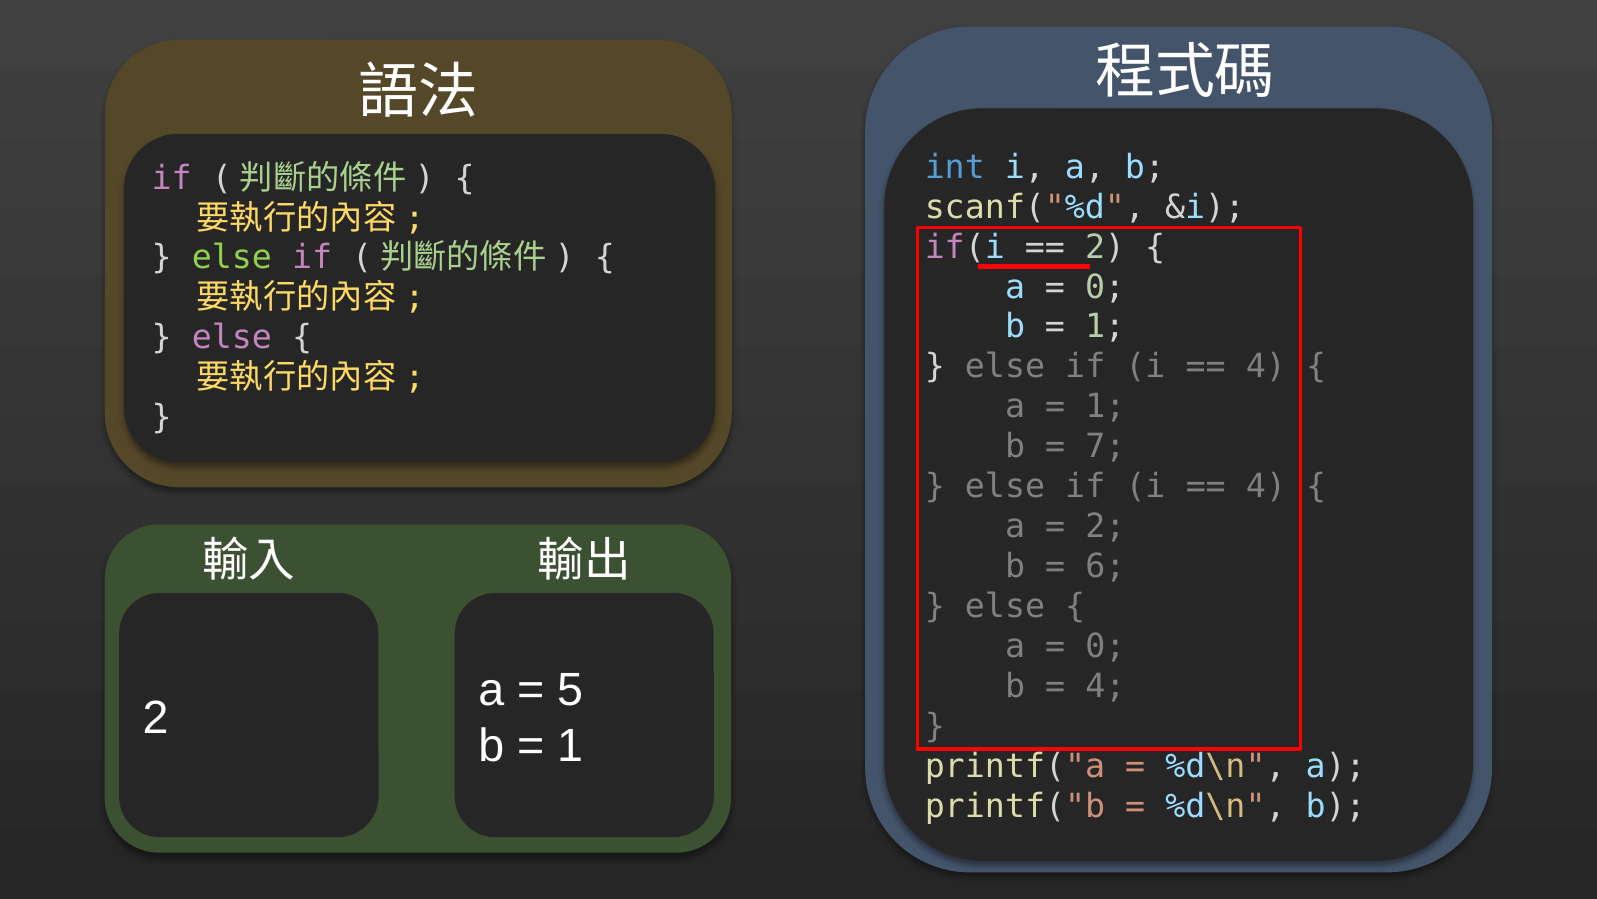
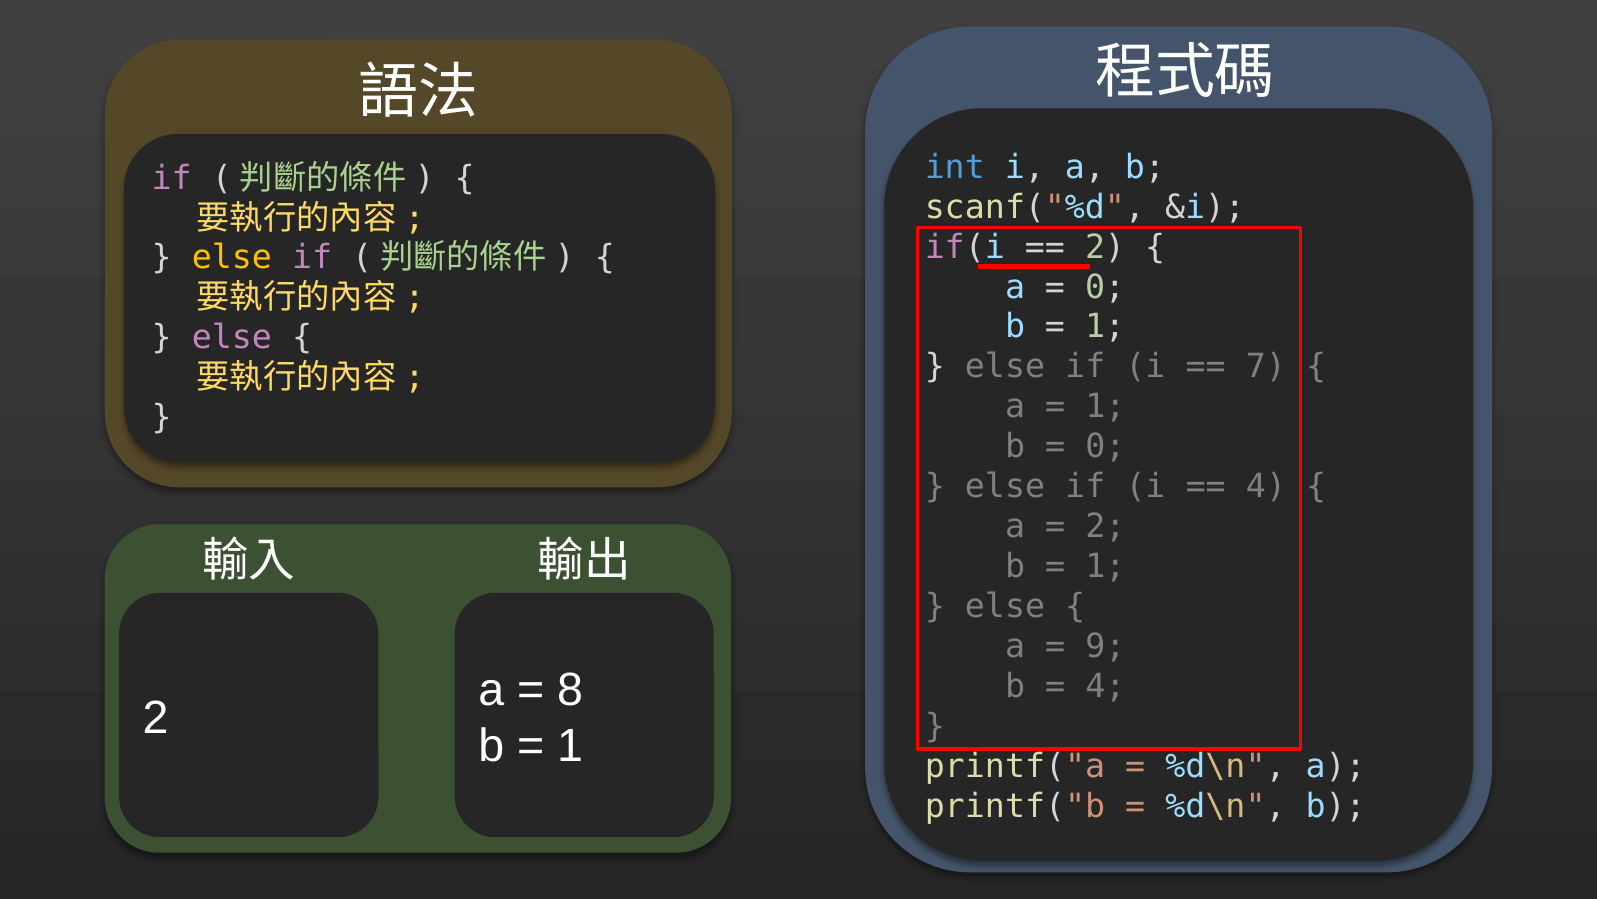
else colour: light green -> yellow (232, 258)
4: 4 -> 7 (1266, 367)
7: 7 -> 0 (1105, 447)
6: 6 -> 1 (1105, 566)
0: 0 -> 9 (1105, 646)
5: 5 -> 8 (570, 690)
